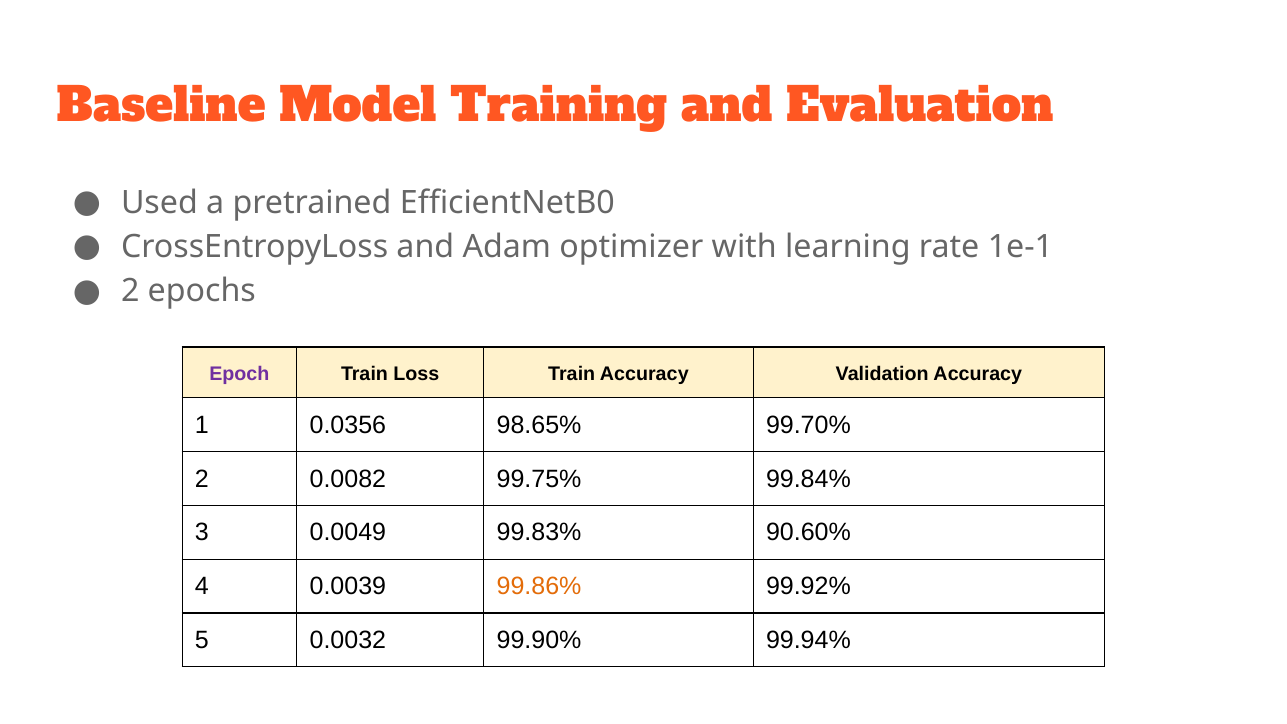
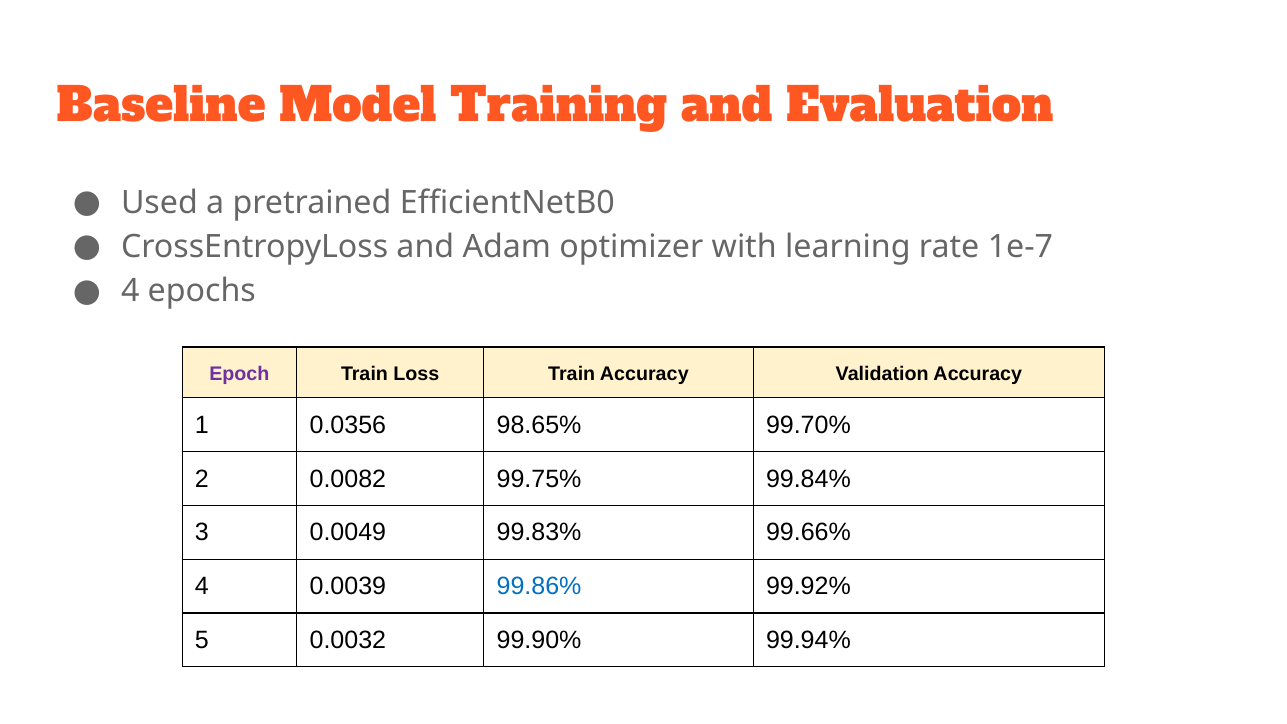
1e-1: 1e-1 -> 1e-7 (1020, 247)
2: 2 -> 4 (130, 291)
90.60%: 90.60% -> 99.66% (808, 533)
99.86% colour: orange -> blue (539, 586)
